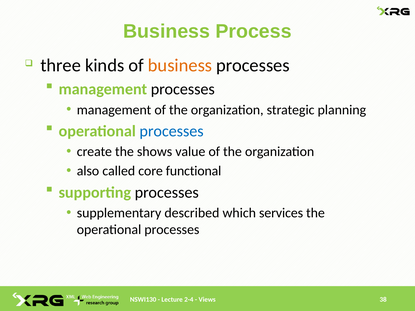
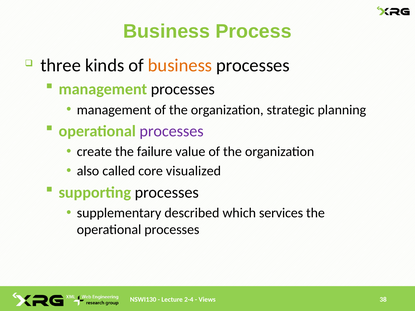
processes colour: blue -> purple (172, 131)
shows: shows -> failure (155, 152)
functional: functional -> visualized (193, 171)
